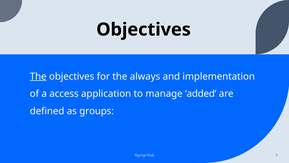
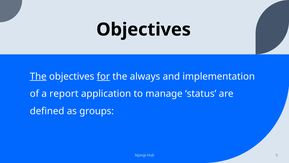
for underline: none -> present (103, 76)
access: access -> report (64, 94)
added: added -> status (201, 94)
